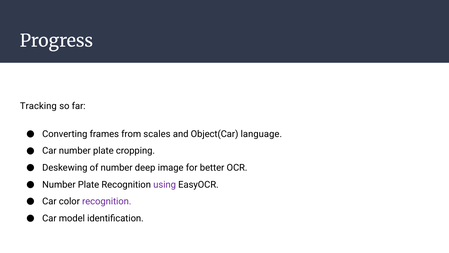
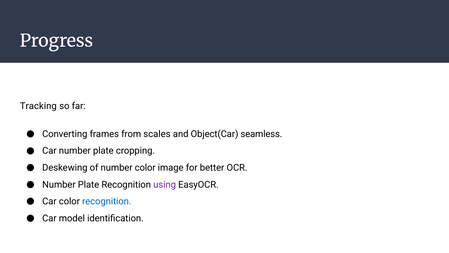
language: language -> seamless (261, 134)
number deep: deep -> color (145, 167)
recognition colour: purple -> blue (107, 201)
